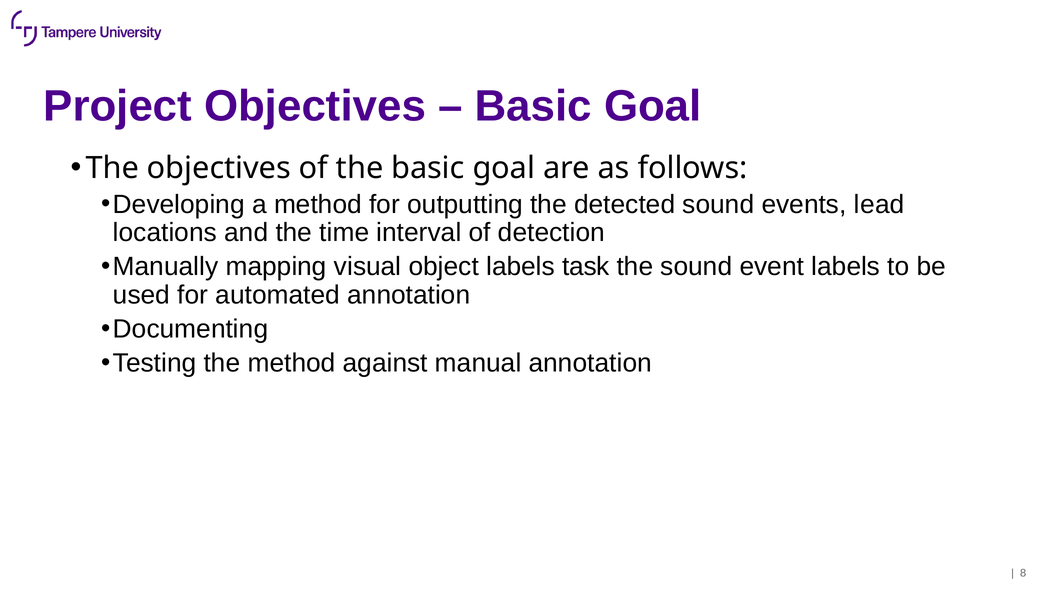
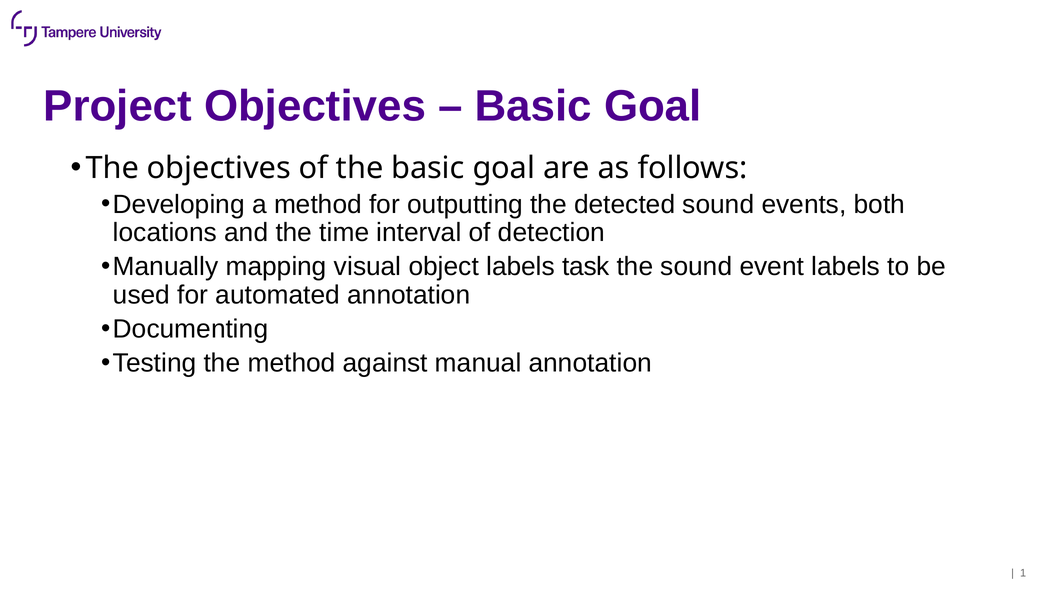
lead: lead -> both (879, 204)
8: 8 -> 1 (1023, 573)
